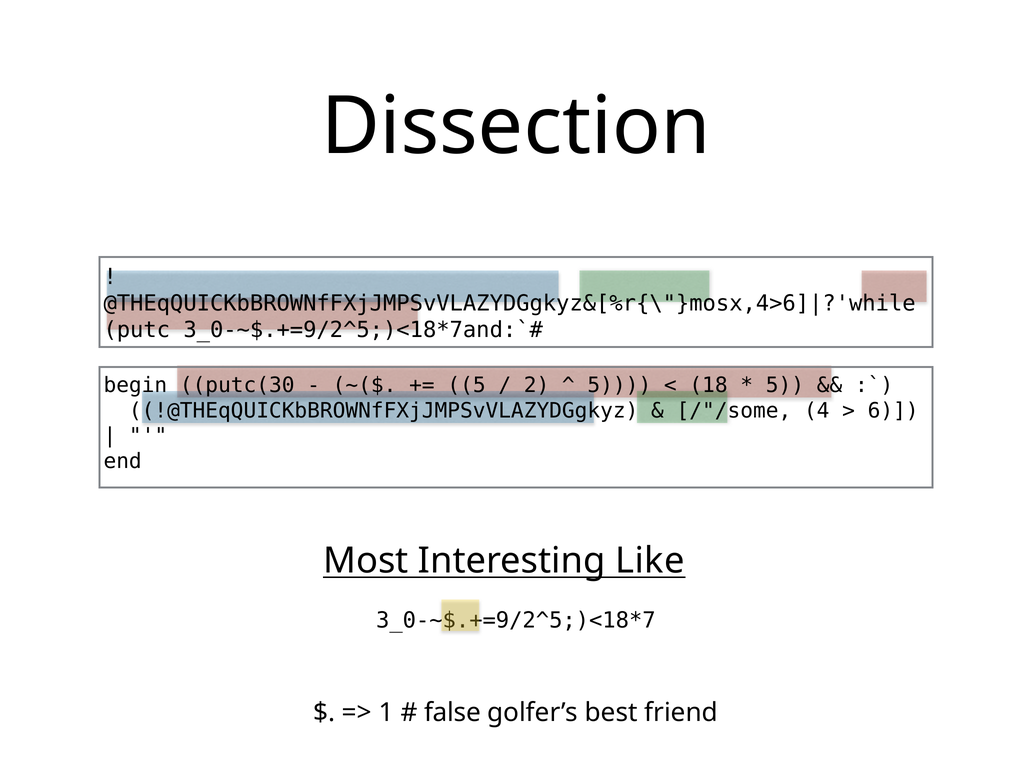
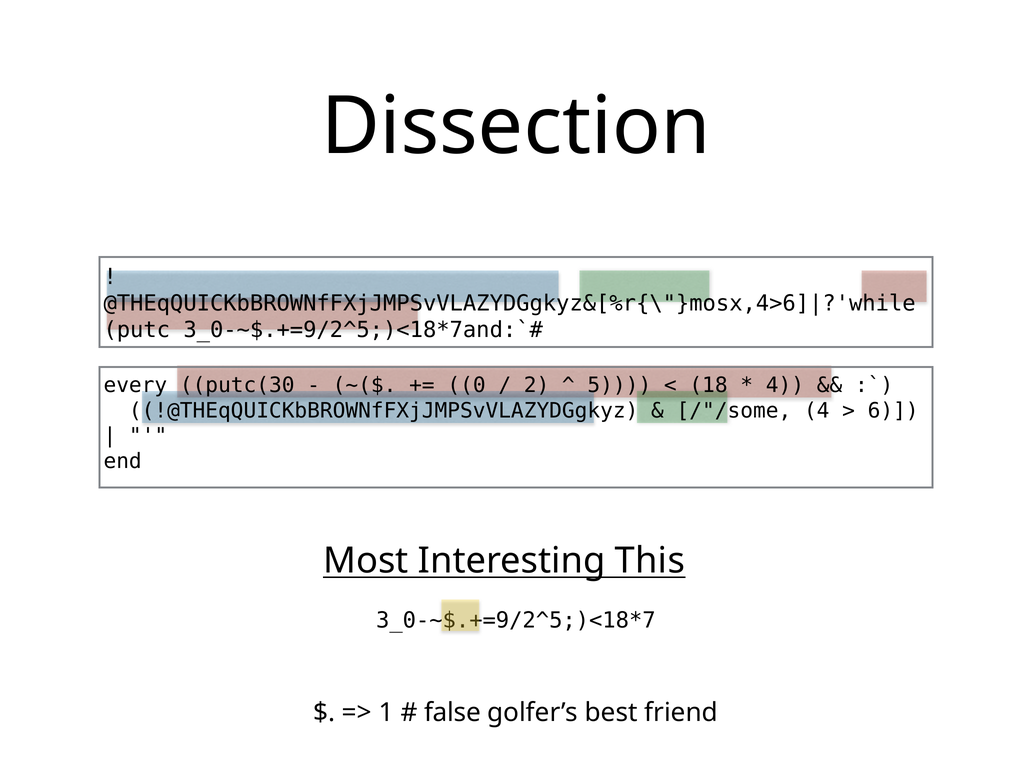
begin: begin -> every (135, 385)
5: 5 -> 0 (467, 385)
5: 5 -> 4 (785, 385)
Like: Like -> This (650, 561)
